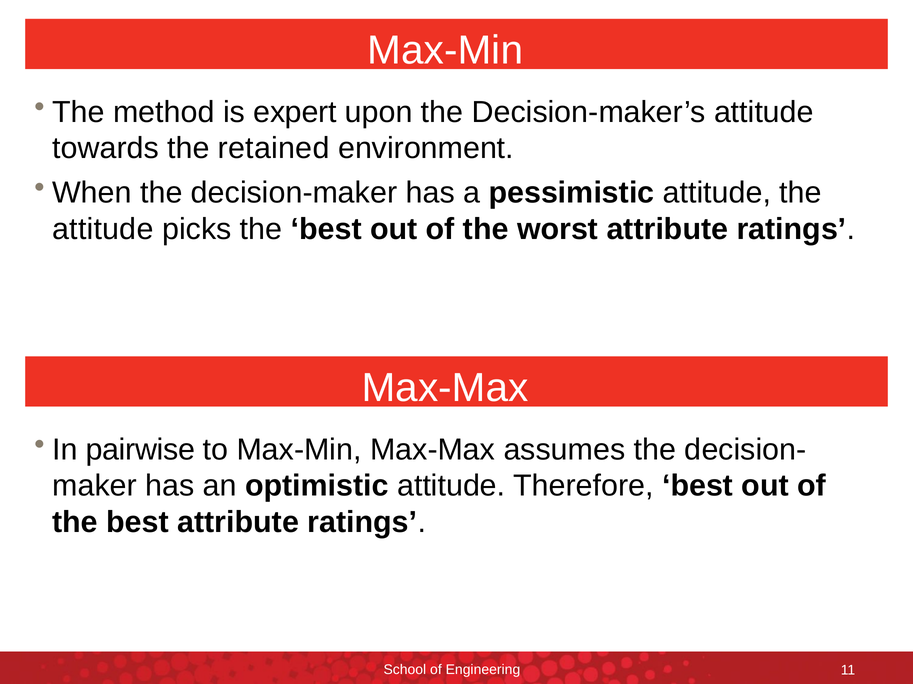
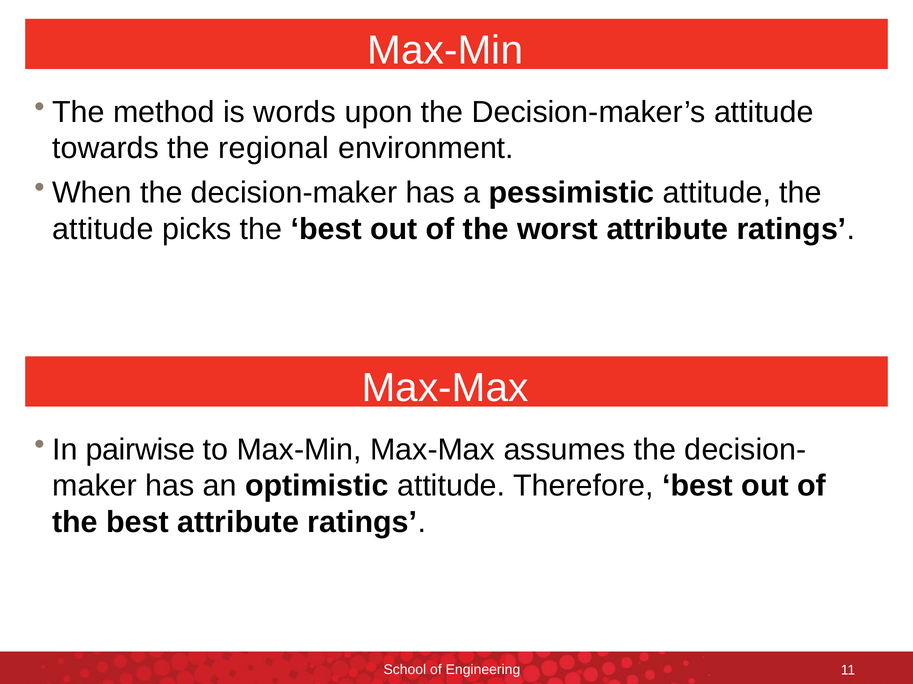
expert: expert -> words (295, 112)
retained: retained -> regional (274, 149)
